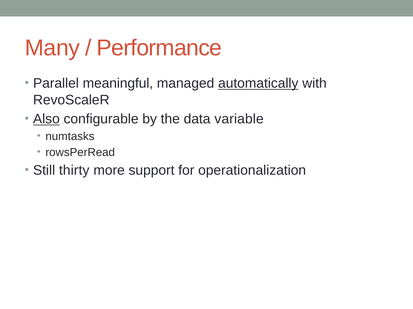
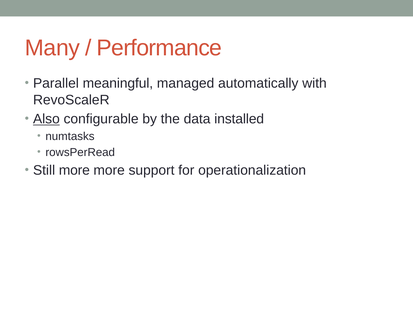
automatically underline: present -> none (258, 84)
variable: variable -> installed (239, 119)
Still thirty: thirty -> more (74, 171)
